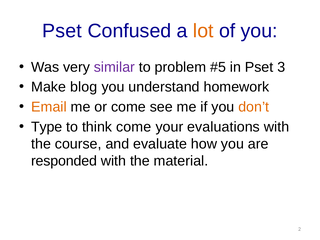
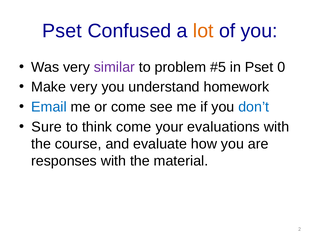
3: 3 -> 0 (281, 67)
Make blog: blog -> very (84, 87)
Email colour: orange -> blue (49, 107)
don’t colour: orange -> blue (254, 107)
Type: Type -> Sure (47, 127)
responded: responded -> responses (64, 161)
